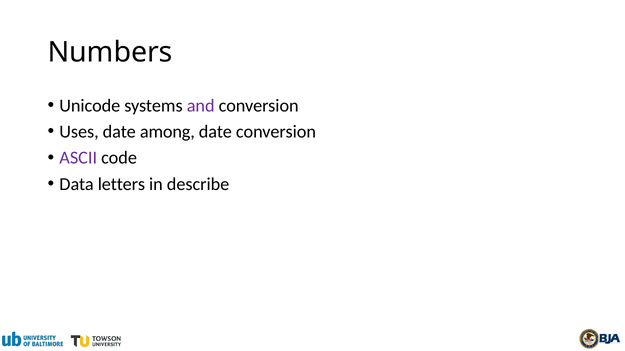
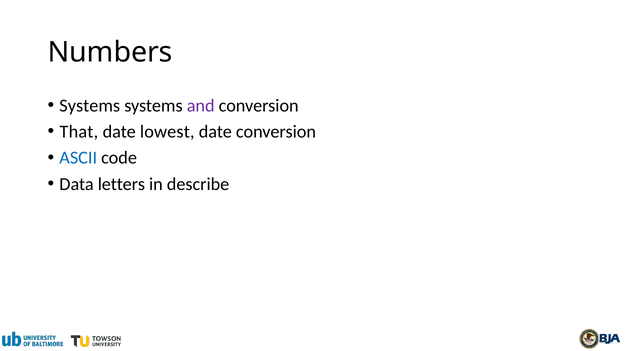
Unicode: Unicode -> Systems (90, 106)
Uses: Uses -> That (79, 132)
among: among -> lowest (167, 132)
ASCII colour: purple -> blue (78, 158)
